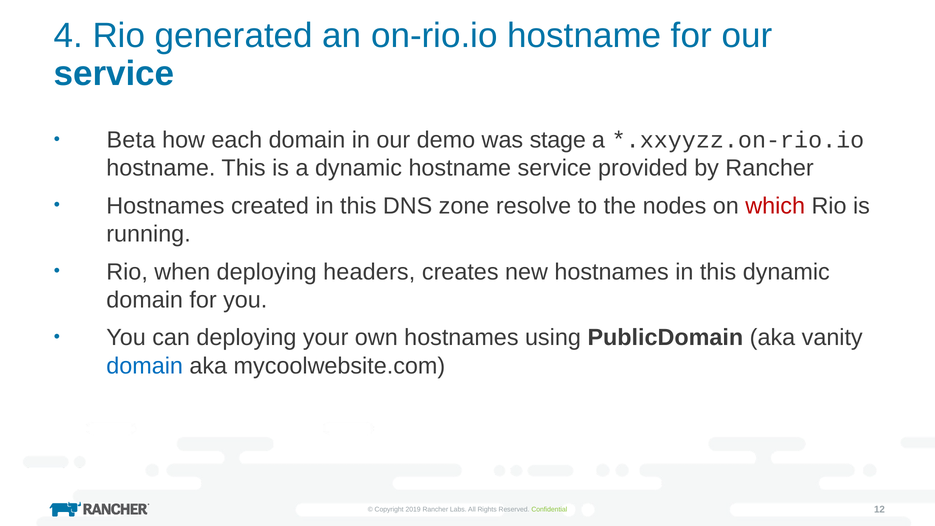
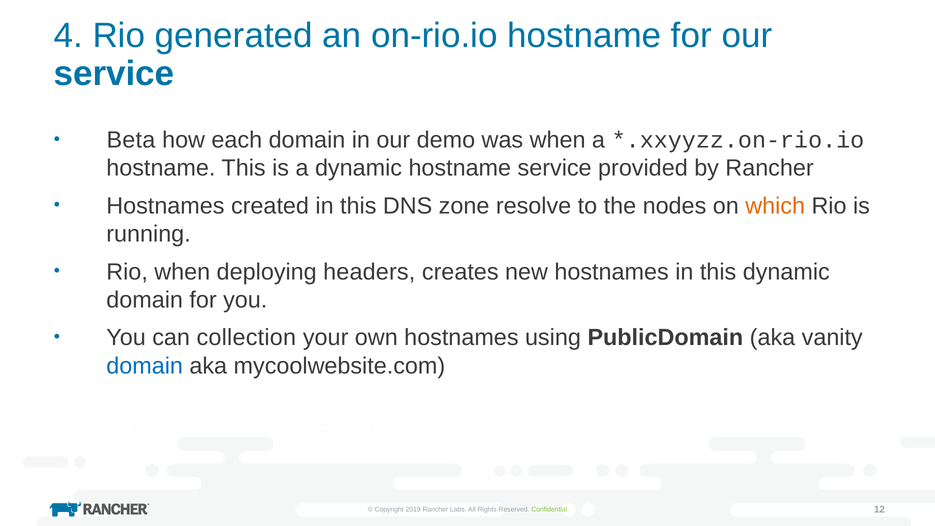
was stage: stage -> when (558, 140)
which colour: red -> orange (775, 206)
can deploying: deploying -> collection (246, 338)
